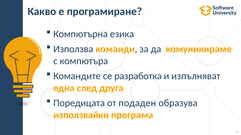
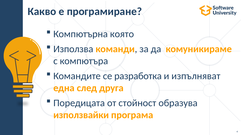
езика: езика -> която (122, 34)
подаден: подаден -> стойност (137, 104)
